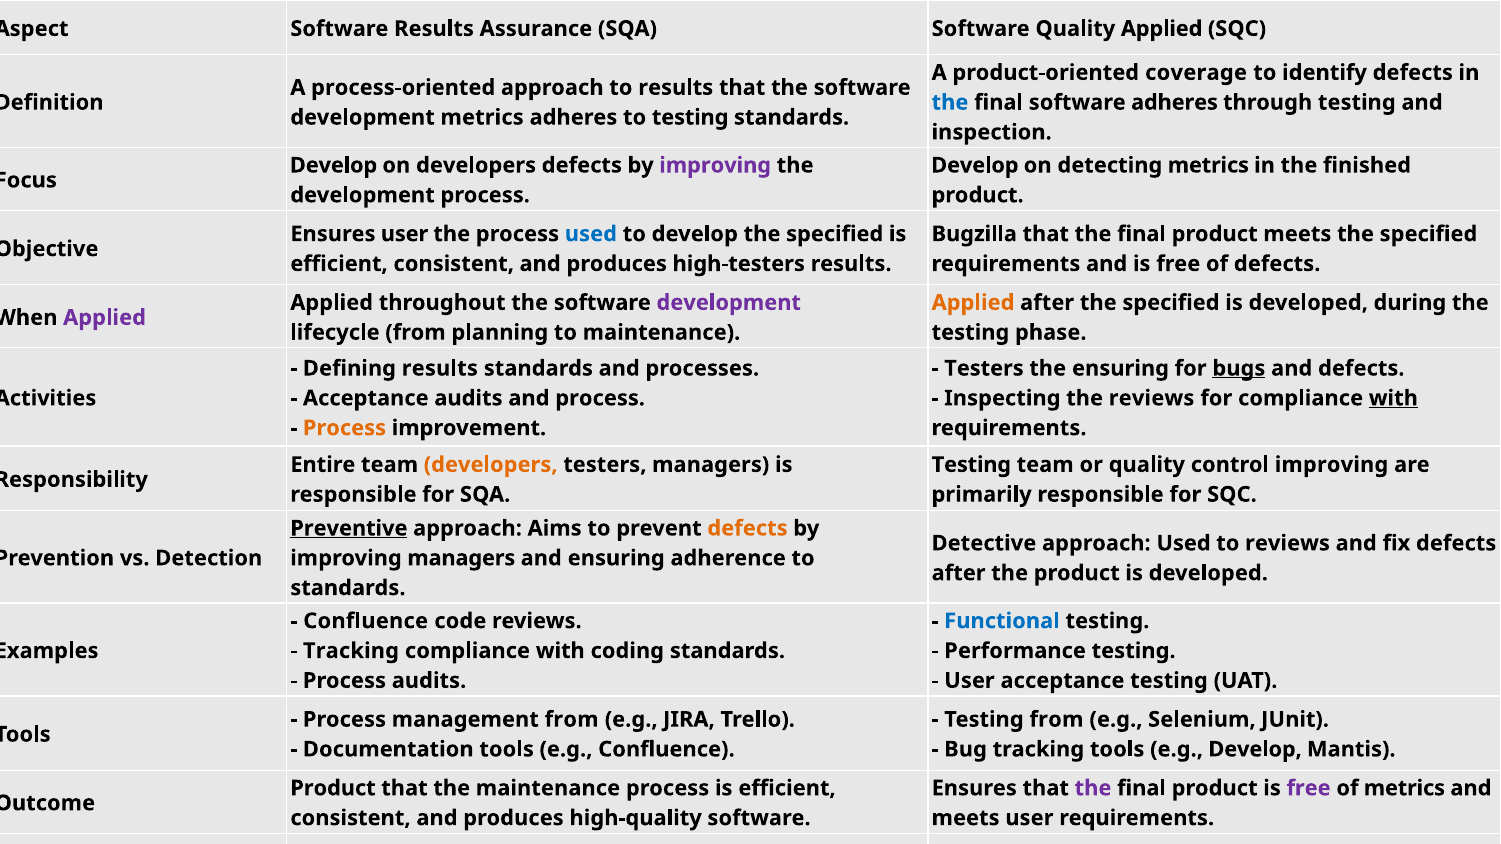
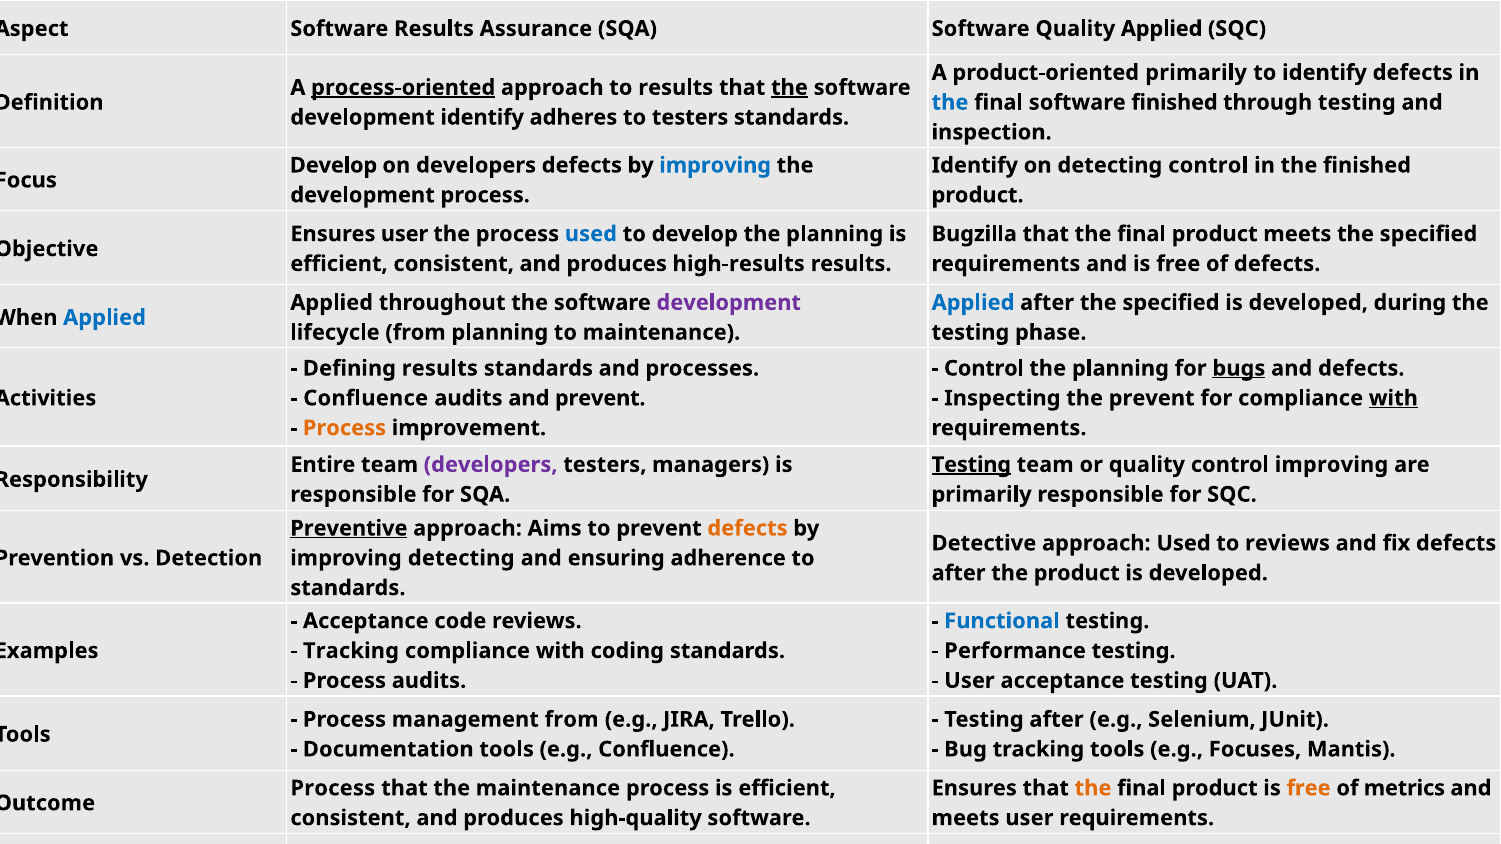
product-oriented coverage: coverage -> primarily (1196, 73)
process-oriented underline: none -> present (403, 88)
the underline: none -> present (789, 88)
software adheres: adheres -> finished (1174, 102)
development metrics: metrics -> identify (482, 117)
to testing: testing -> testers (690, 117)
improving colour: purple -> blue (715, 165)
Develop: Develop -> Identify (975, 165)
detecting metrics: metrics -> control (1208, 165)
develop the specified: specified -> planning (835, 234)
high-testers: high-testers -> high-results (739, 264)
Applied colour: orange -> blue (973, 303)
Applied colour: purple -> blue (105, 318)
Testers: Testers -> Control (984, 368)
ensuring: ensuring -> planning (1120, 368)
Acceptance: Acceptance -> Confluence (366, 398)
and process: process -> prevent (600, 398)
the reviews: reviews -> prevent (1152, 398)
developers colour: orange -> purple (491, 465)
Testing underline: none -> present (971, 465)
improving managers: managers -> detecting (461, 558)
Confluence: Confluence -> Acceptance (366, 621)
Testing from: from -> after (1056, 720)
e.g Develop: Develop -> Focuses (1255, 750)
Product: Product -> Process (333, 788)
the colour: purple -> orange (1093, 788)
free colour: purple -> orange (1309, 788)
